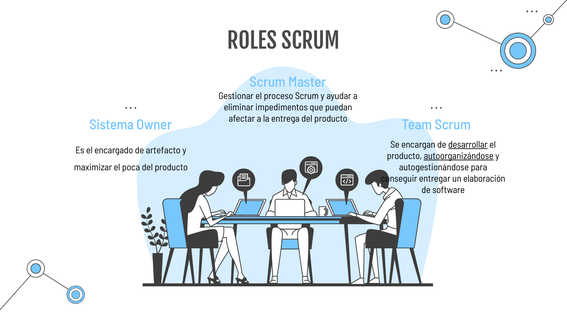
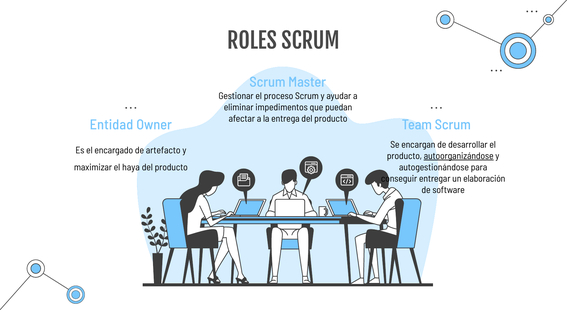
Sistema: Sistema -> Entidad (111, 125)
desarrollar underline: present -> none (468, 145)
poca: poca -> haya (131, 167)
